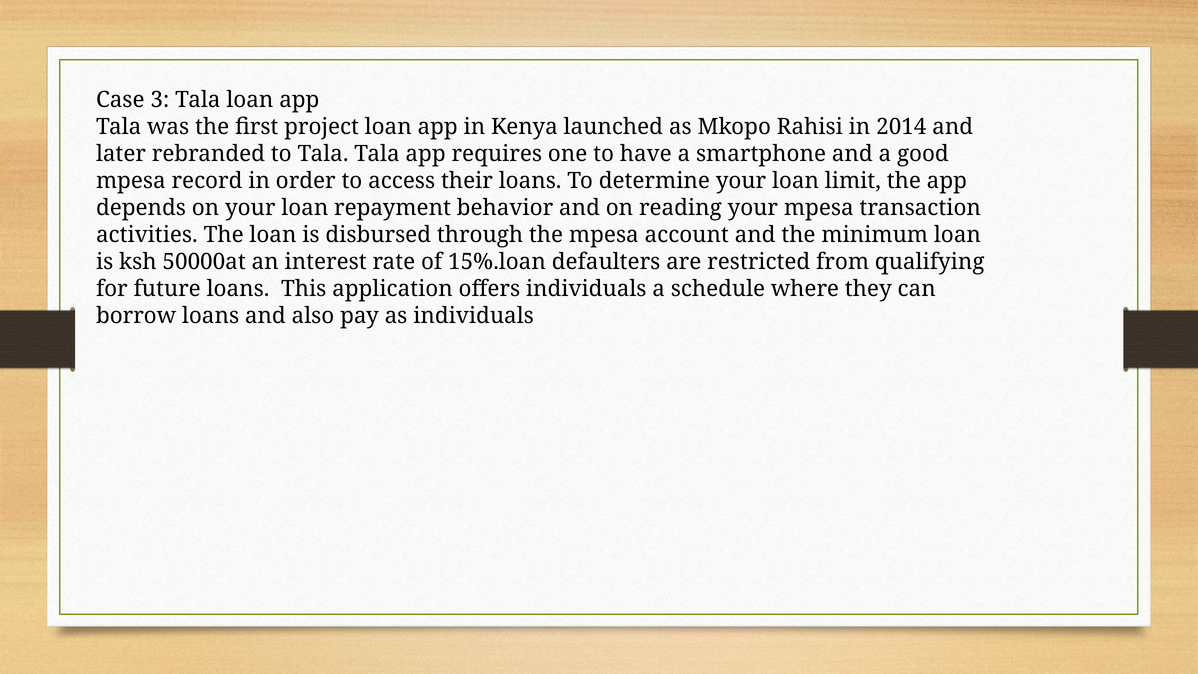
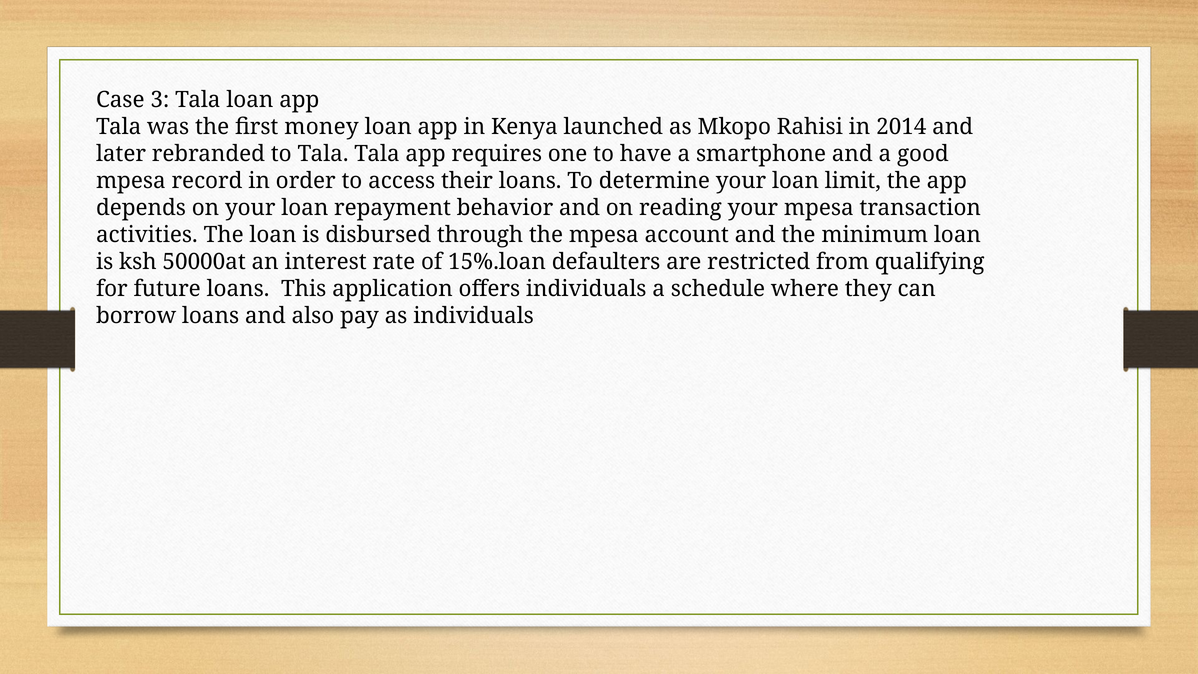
project: project -> money (321, 127)
